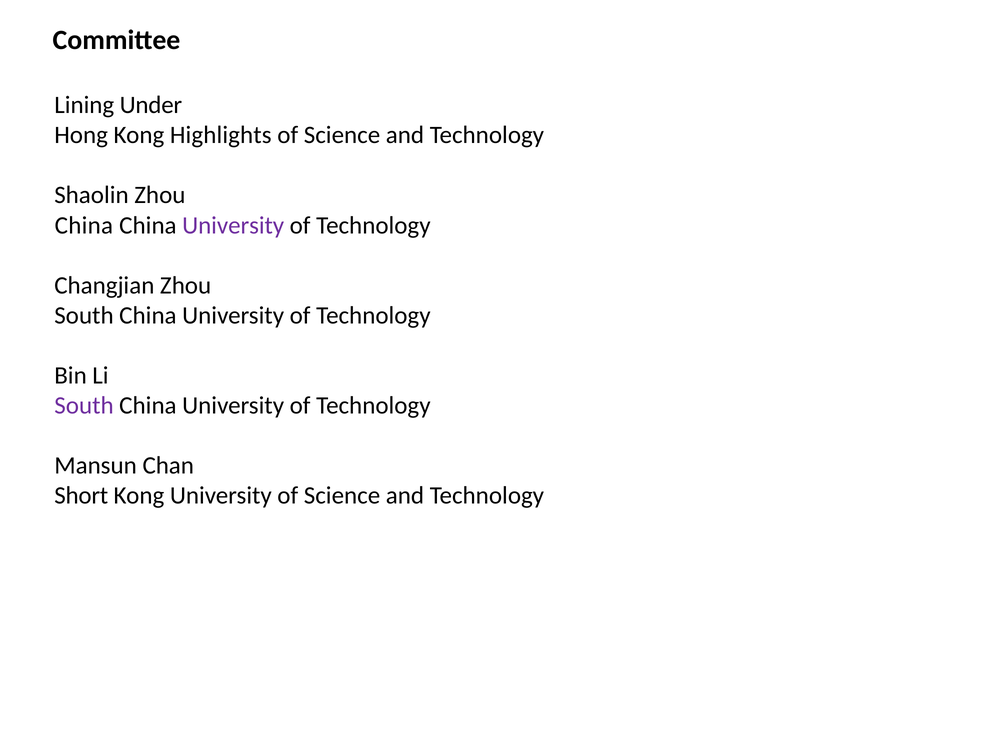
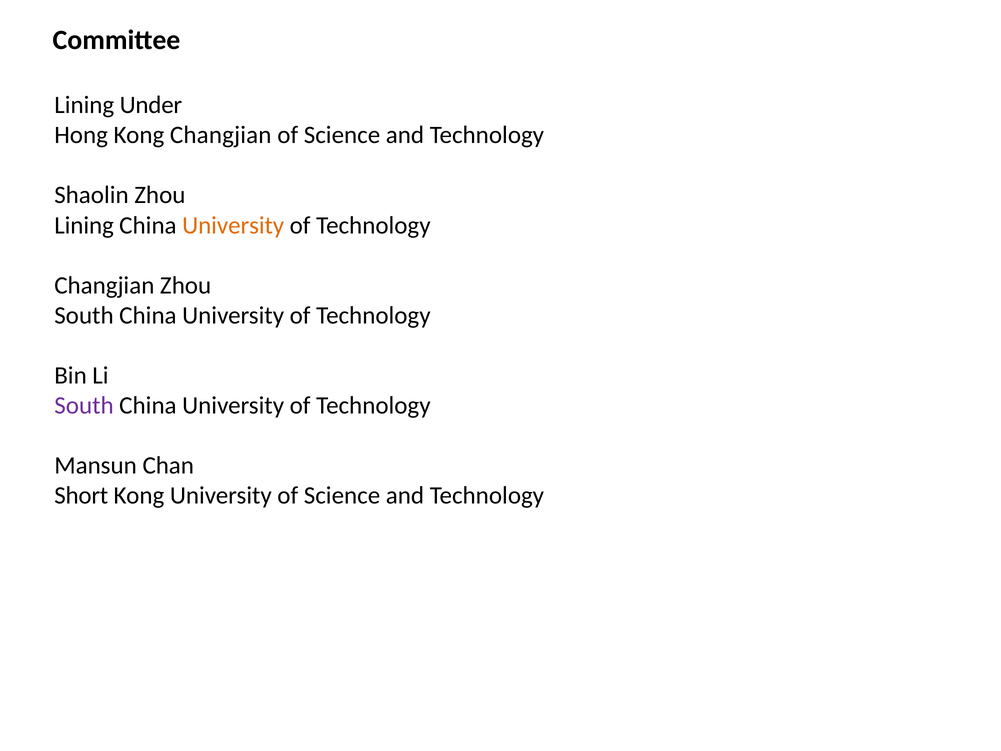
Kong Highlights: Highlights -> Changjian (221, 135)
China: China -> Lining (84, 225)
University colour: purple -> orange (233, 225)
